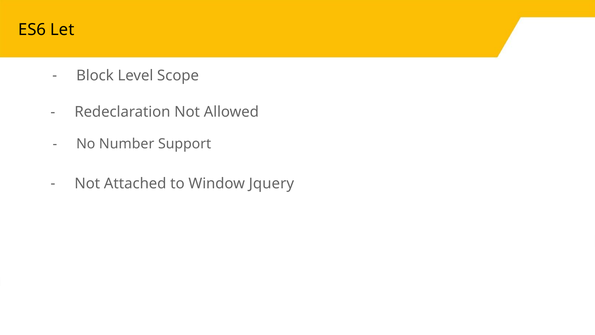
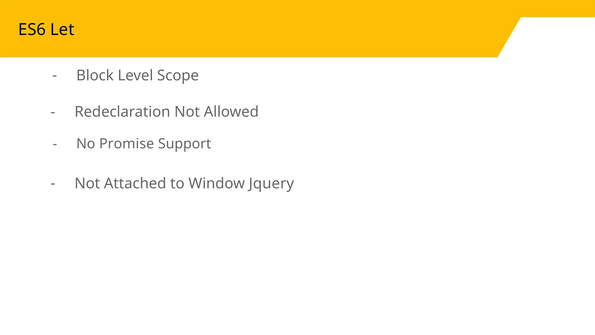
Number: Number -> Promise (127, 144)
